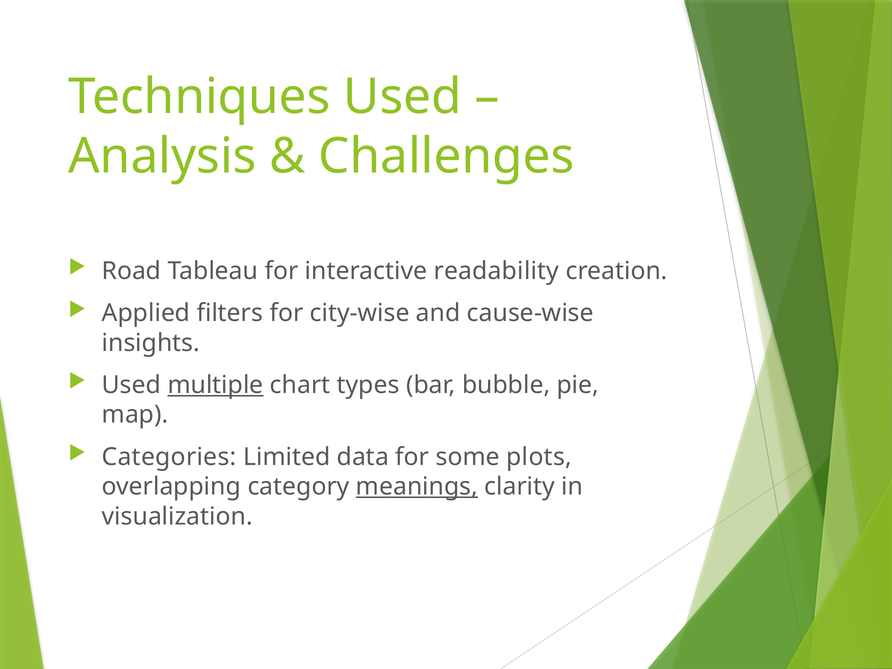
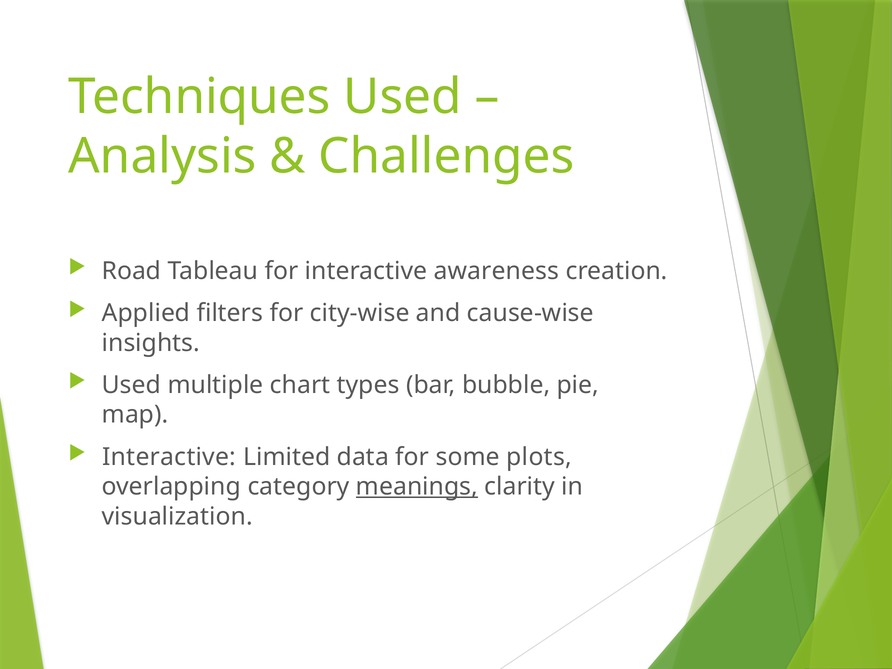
readability: readability -> awareness (496, 271)
multiple underline: present -> none (215, 385)
Categories: Categories -> Interactive (169, 457)
